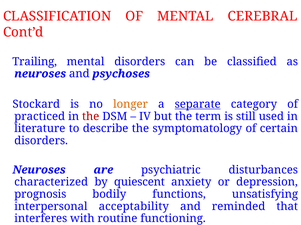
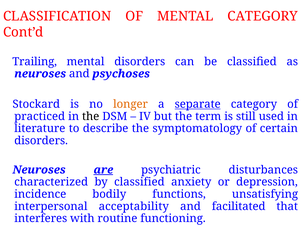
MENTAL CEREBRAL: CEREBRAL -> CATEGORY (263, 16)
the colour: red -> black (91, 117)
are underline: none -> present (103, 170)
by quiescent: quiescent -> classified (139, 183)
prognosis: prognosis -> incidence (40, 195)
reminded: reminded -> facilitated (239, 207)
